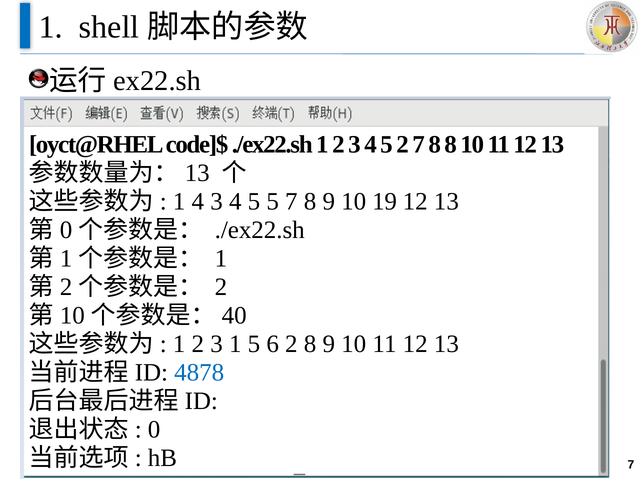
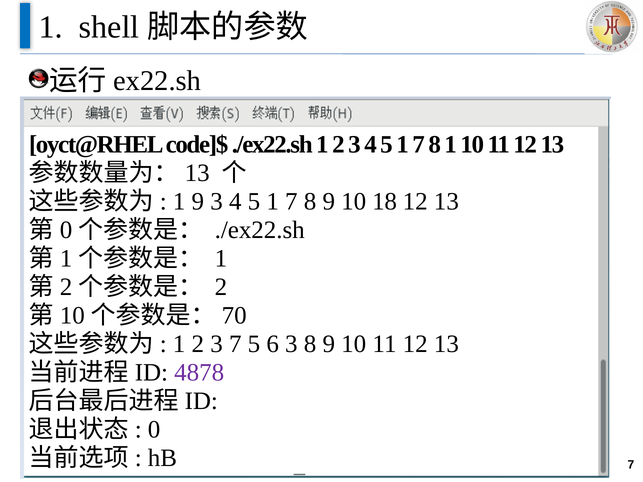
2: 2 -> 1 (403, 144)
8 8: 8 -> 1 (451, 144)
1 4: 4 -> 9 (198, 201)
5: 5 -> 1 (273, 201)
19: 19 -> 18 (385, 201)
40: 40 -> 70 (234, 316)
3 1: 1 -> 7 (235, 344)
6 2: 2 -> 3 (291, 344)
4878 colour: blue -> purple (199, 373)
